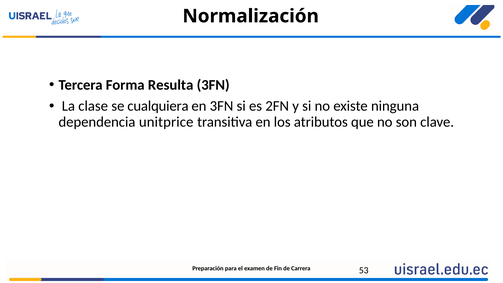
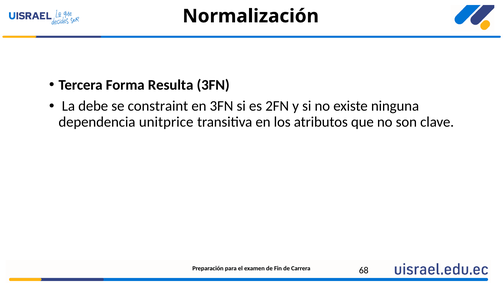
clase: clase -> debe (93, 106)
cualquiera: cualquiera -> constraint (158, 106)
53: 53 -> 68 (364, 270)
